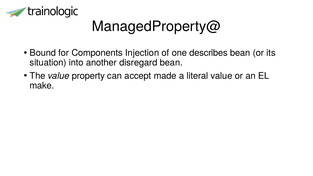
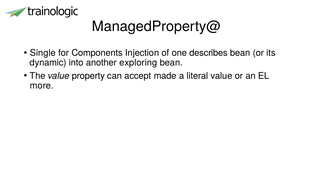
Bound: Bound -> Single (43, 53)
situation: situation -> dynamic (48, 63)
disregard: disregard -> exploring (138, 63)
make: make -> more (42, 86)
